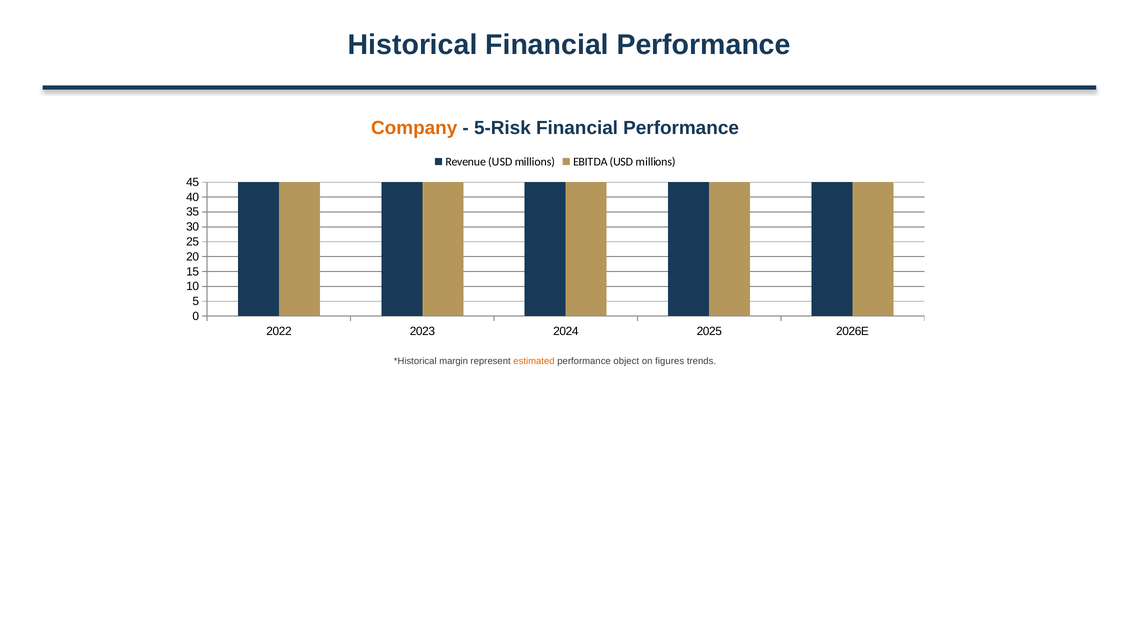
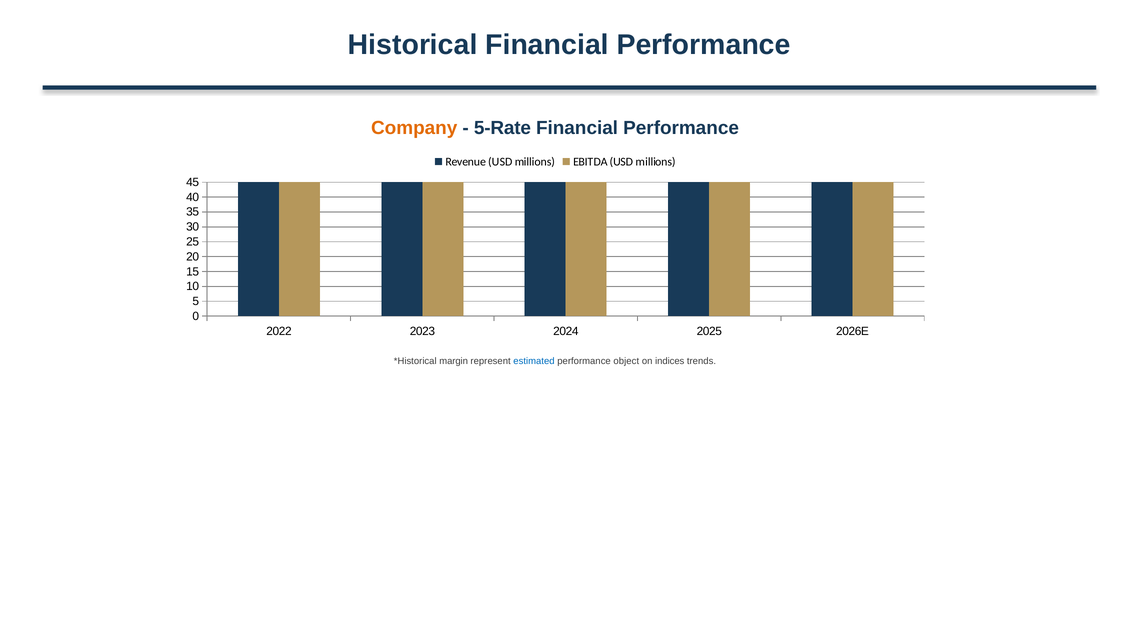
5-Risk: 5-Risk -> 5-Rate (502, 128)
estimated colour: orange -> blue (534, 361)
figures: figures -> indices (670, 361)
